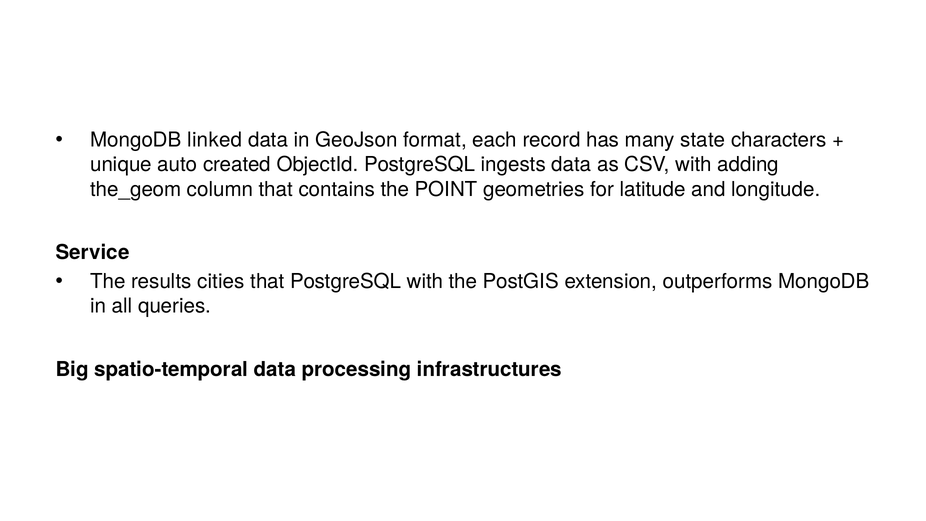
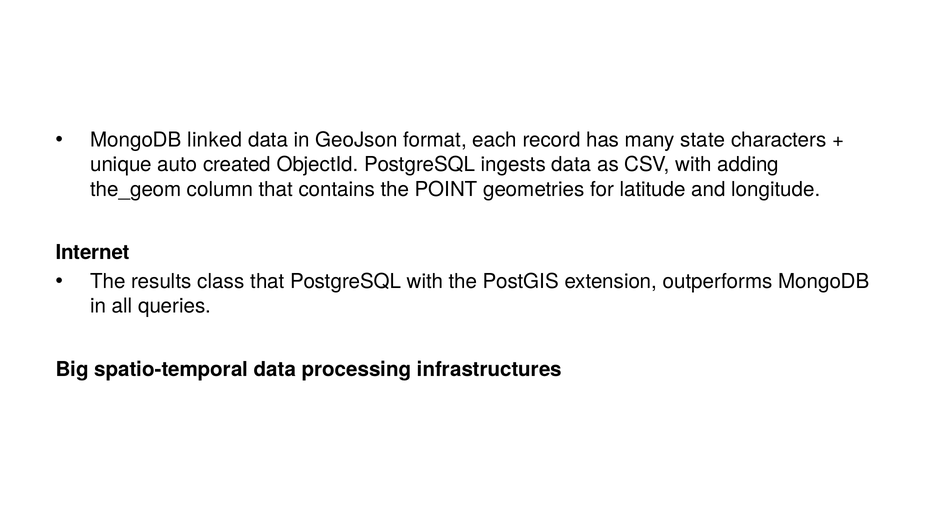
Service: Service -> Internet (93, 253)
cities: cities -> class (221, 281)
